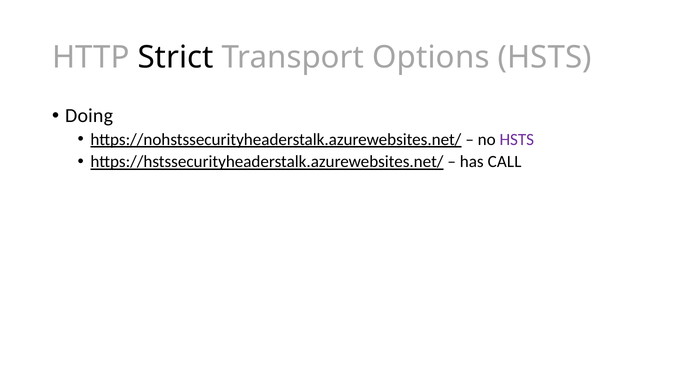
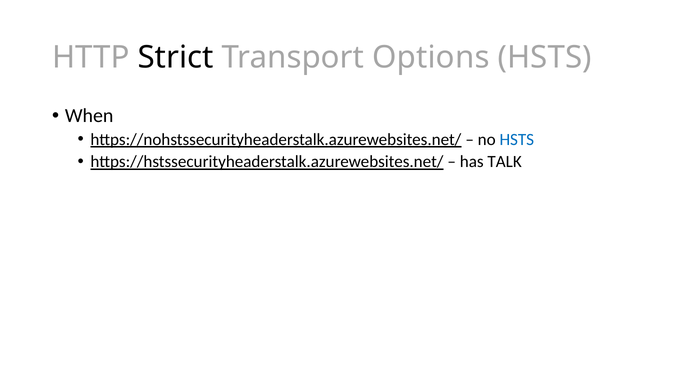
Doing: Doing -> When (89, 116)
HSTS colour: purple -> blue (517, 140)
CALL: CALL -> TALK (505, 162)
